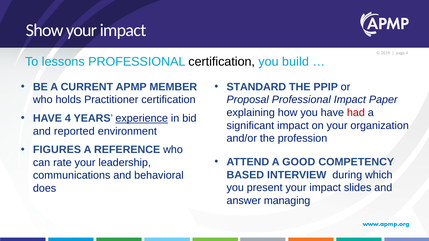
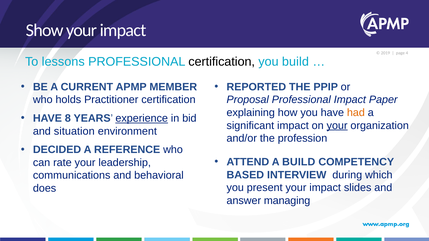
STANDARD: STANDARD -> REPORTED (256, 87)
had colour: red -> orange (356, 113)
HAVE 4: 4 -> 8 (68, 118)
your underline: none -> present (337, 126)
reported: reported -> situation (74, 131)
FIGURES: FIGURES -> DECIDED (57, 150)
A GOOD: GOOD -> BUILD (299, 162)
